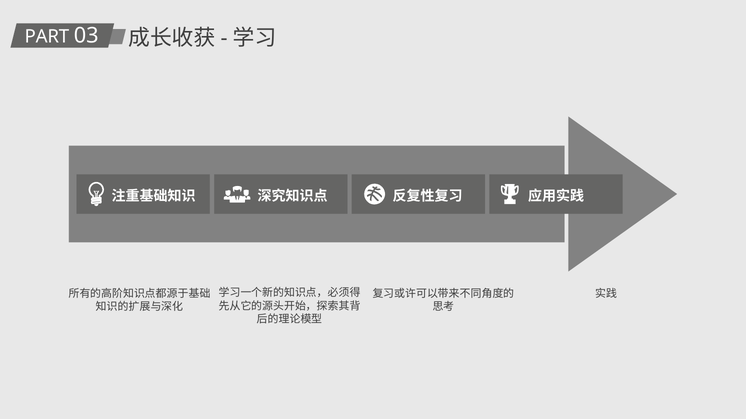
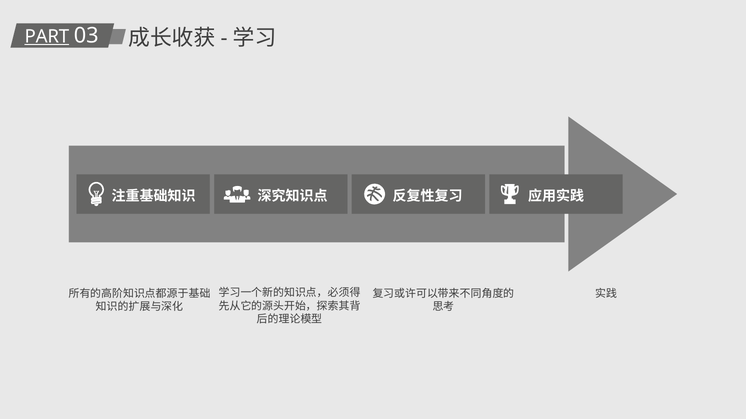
PART underline: none -> present (47, 37)
